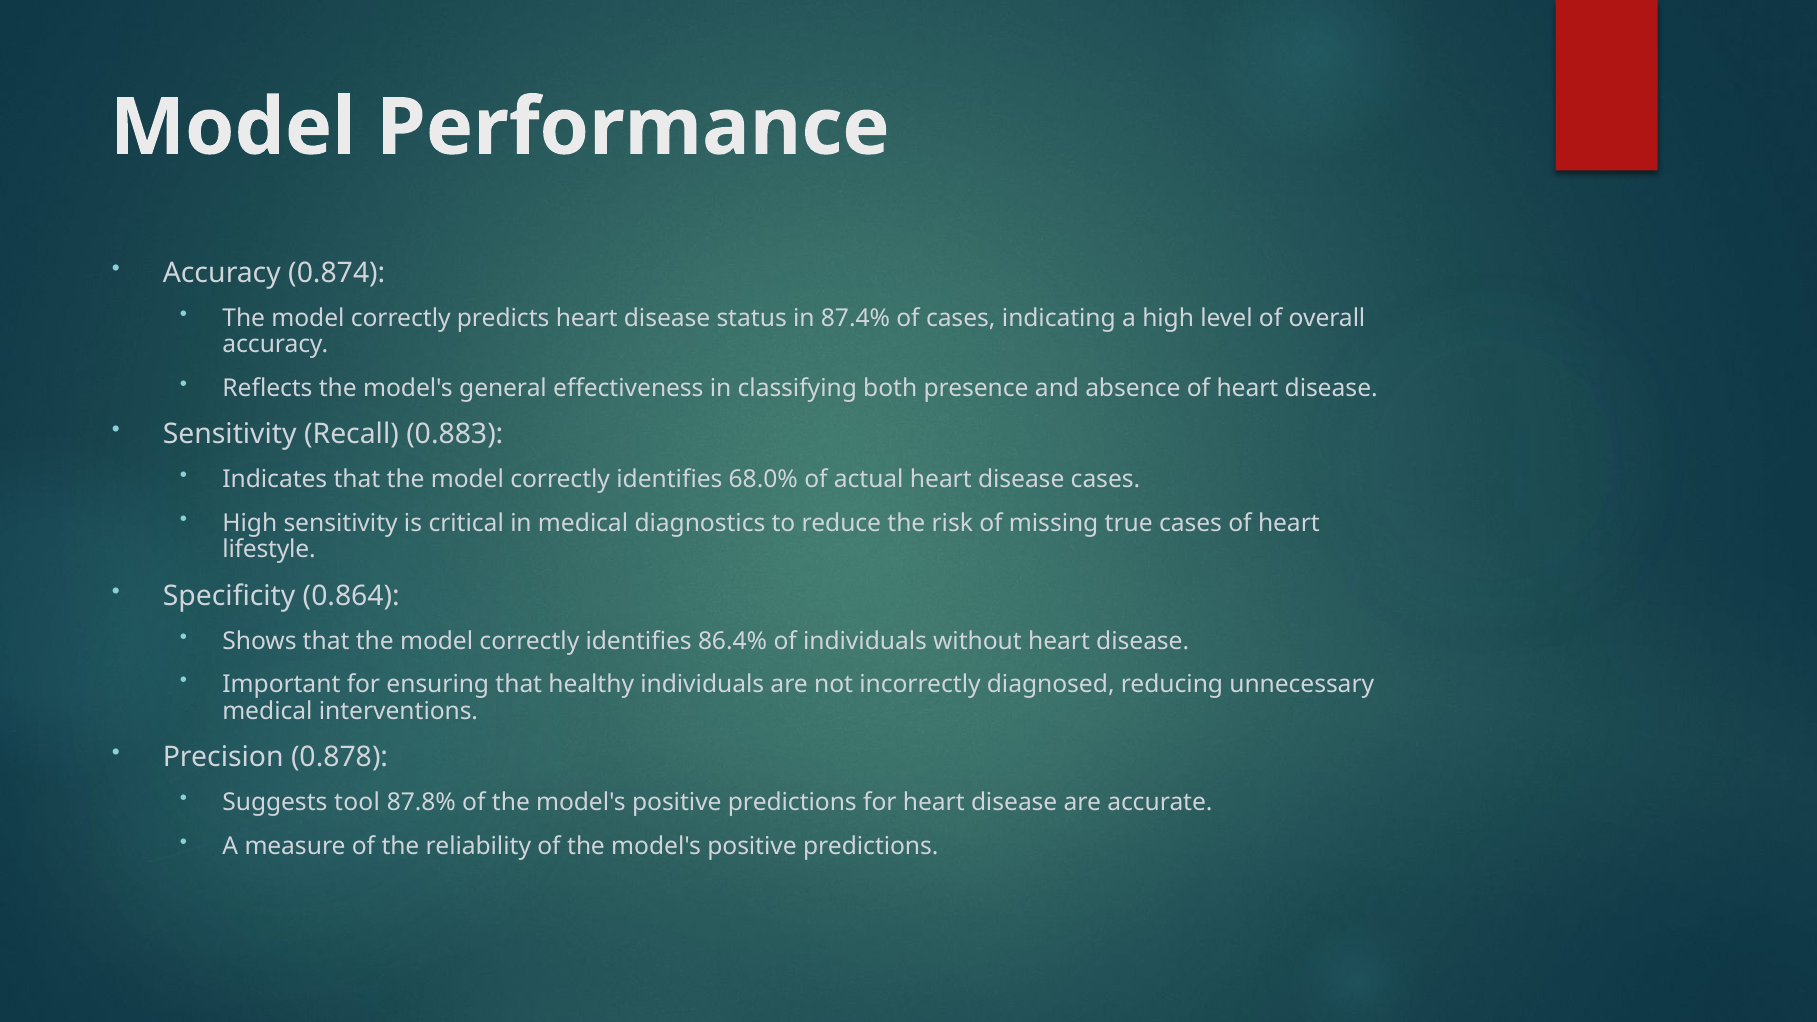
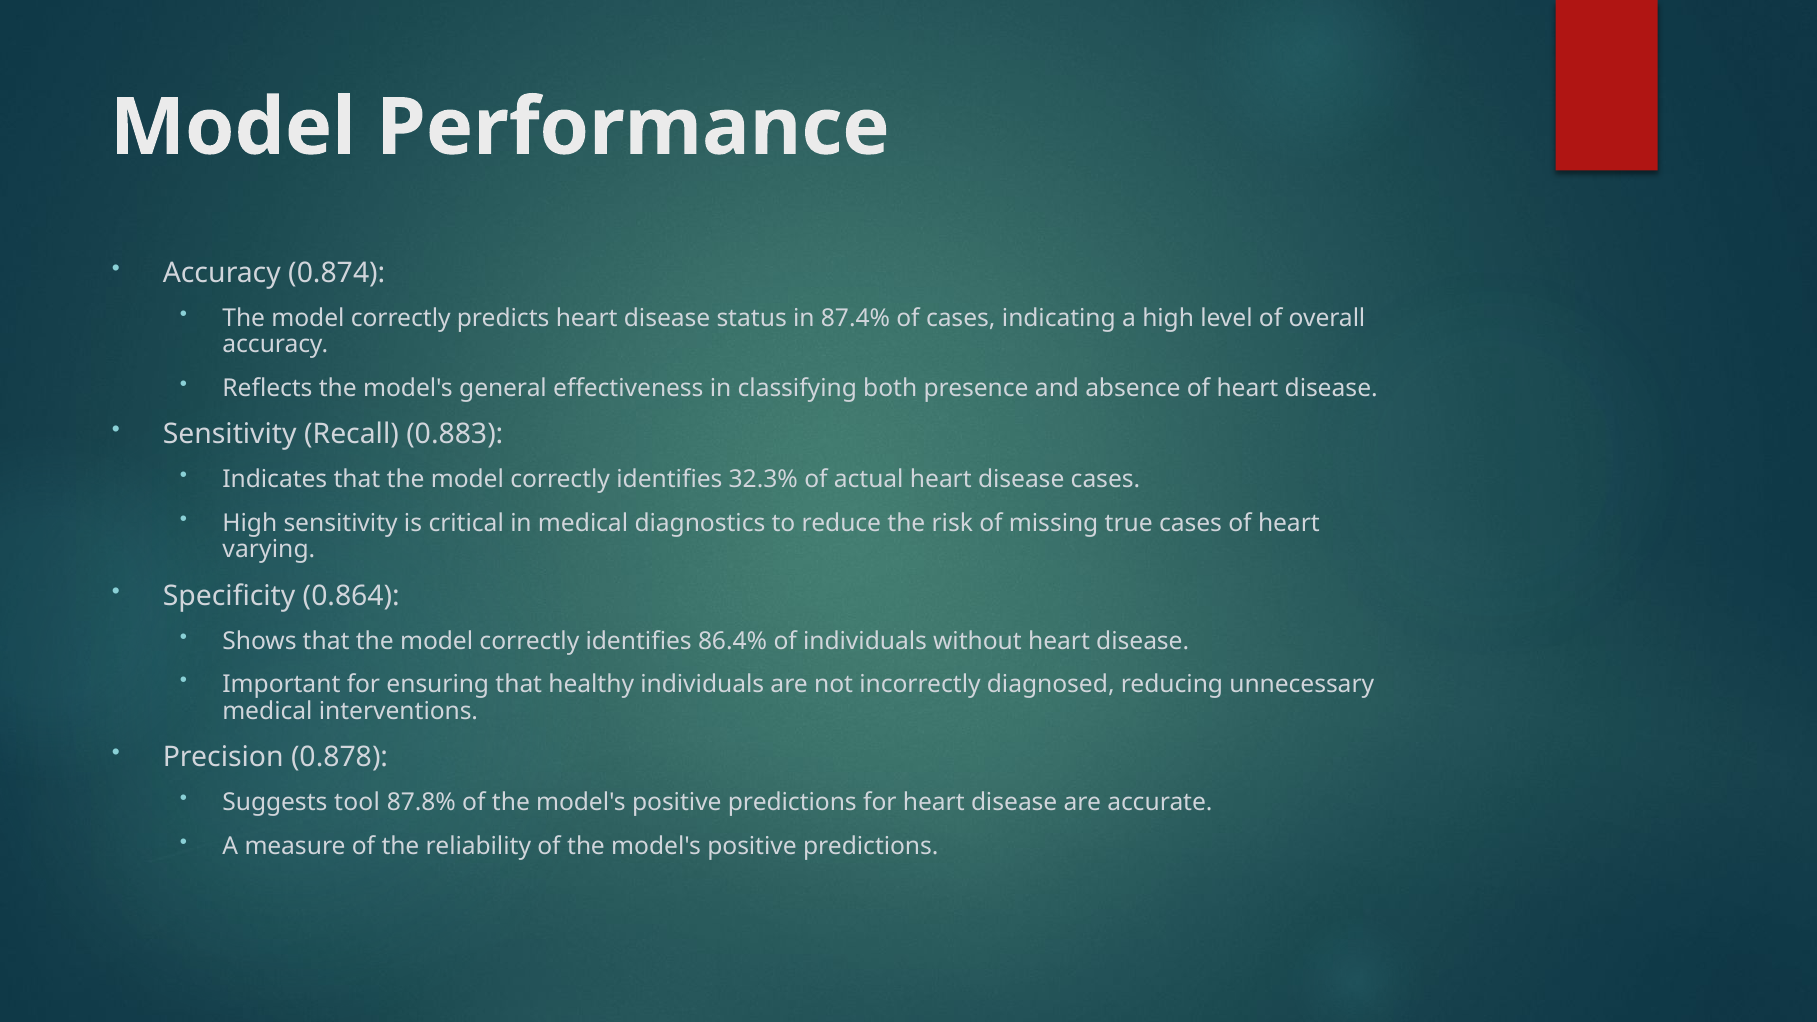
68.0%: 68.0% -> 32.3% (763, 480)
lifestyle: lifestyle -> varying (269, 550)
